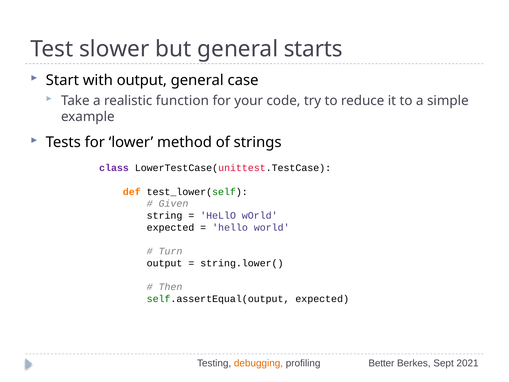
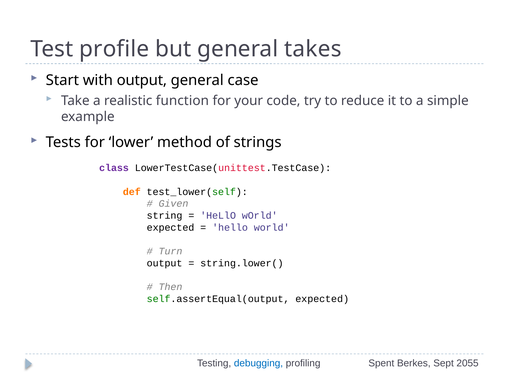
slower: slower -> profile (114, 49)
starts: starts -> takes (313, 49)
debugging colour: orange -> blue (258, 363)
Better: Better -> Spent (381, 363)
2021: 2021 -> 2055 (468, 363)
